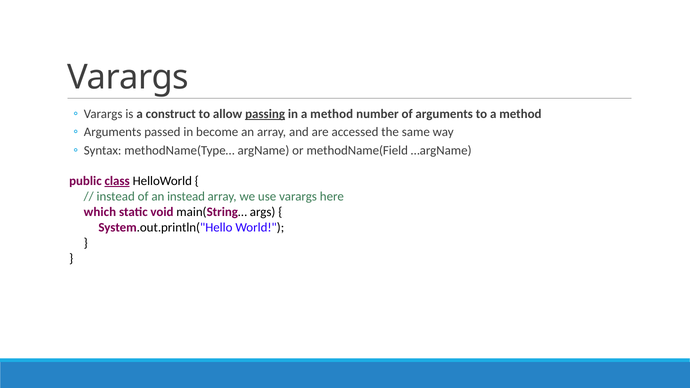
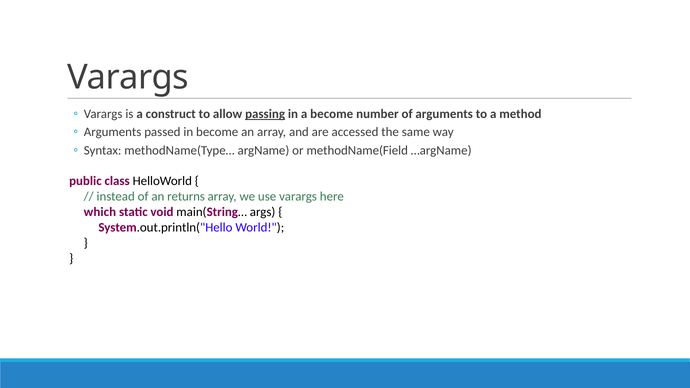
in a method: method -> become (332, 114)
class underline: present -> none (117, 181)
an instead: instead -> returns (186, 196)
